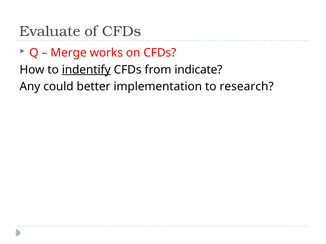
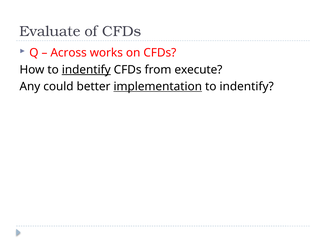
Merge: Merge -> Across (69, 53)
indicate: indicate -> execute (198, 70)
implementation underline: none -> present (158, 87)
research: research -> indentify (247, 87)
